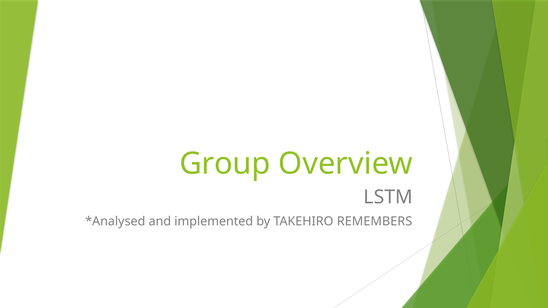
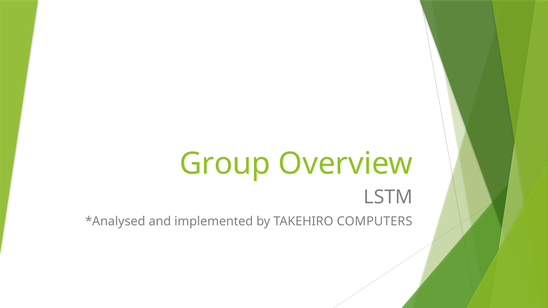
REMEMBERS: REMEMBERS -> COMPUTERS (375, 222)
